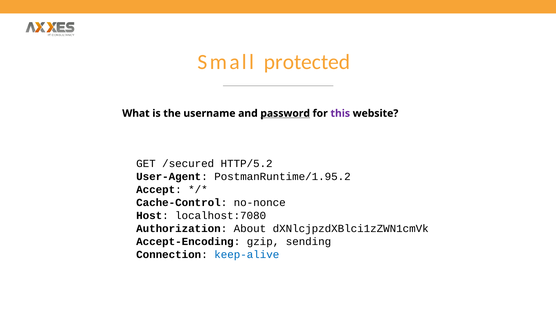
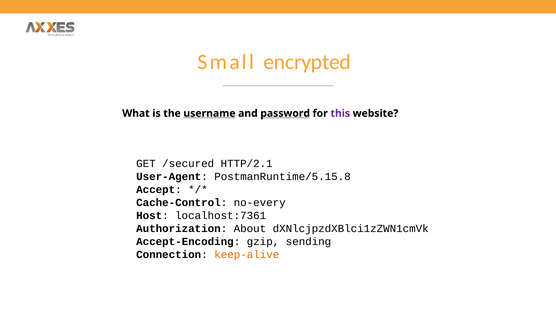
protected: protected -> encrypted (307, 62)
username underline: none -> present (209, 113)
HTTP/5.2: HTTP/5.2 -> HTTP/2.1 (247, 164)
PostmanRuntime/1.95.2: PostmanRuntime/1.95.2 -> PostmanRuntime/5.15.8 (282, 177)
no-nonce: no-nonce -> no-every (260, 203)
localhost:7080: localhost:7080 -> localhost:7361 (221, 215)
keep-alive colour: blue -> orange (247, 254)
